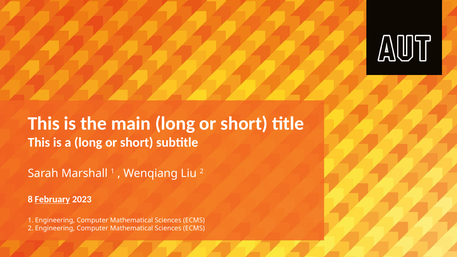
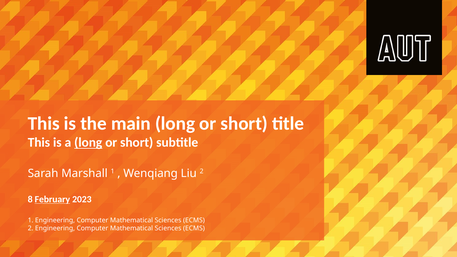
long underline: none -> present (88, 143)
